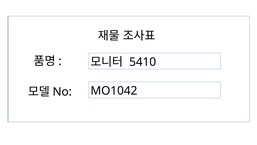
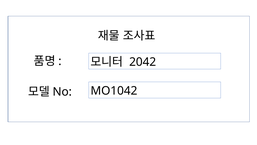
5410: 5410 -> 2042 (143, 62)
